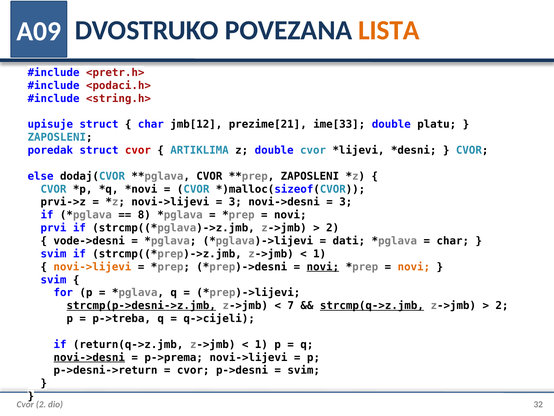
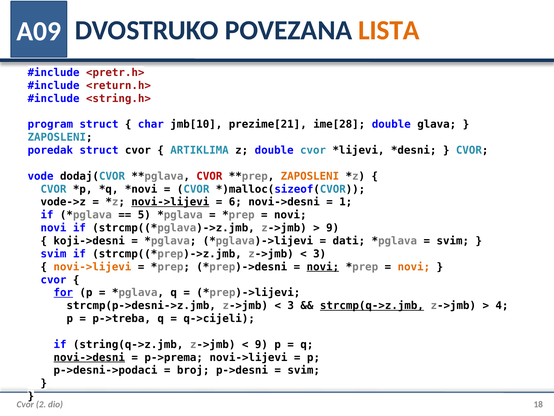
<podaci.h>: <podaci.h> -> <return.h> (118, 85)
upisuje: upisuje -> program (50, 124)
jmb[12: jmb[12 -> jmb[10 (196, 124)
ime[33: ime[33 -> ime[28 (339, 124)
platu: platu -> glava (437, 124)
cvor colour: red -> black (138, 150)
else: else -> vode (41, 176)
CVOR colour: black -> red (209, 176)
ZAPOSLENI colour: black -> orange (310, 176)
prvi->z: prvi->z -> vode->z (63, 202)
novi->lijevi underline: none -> present (170, 202)
3: 3 -> 6 (235, 202)
3: 3 -> 1 (346, 202)
8: 8 -> 5 (144, 215)
prvi: prvi -> novi (53, 228)
2: 2 -> 9 (333, 228)
vode->desni: vode->desni -> koji->desni (89, 241)
char: char -> svim (453, 241)
1: 1 -> 3 (320, 254)
svim: svim -> cvor (53, 279)
for underline: none -> present (63, 292)
strcmp(p->desni->z.jmb underline: present -> none (141, 305)
7: 7 -> 3 (291, 305)
2: 2 -> 4 (502, 305)
return(q->z.jmb: return(q->z.jmb -> string(q->z.jmb (128, 344)
1: 1 -> 9 (261, 344)
p->desni->return: p->desni->return -> p->desni->podaci (105, 370)
cvor: cvor -> broj (193, 370)
32: 32 -> 18 (538, 404)
